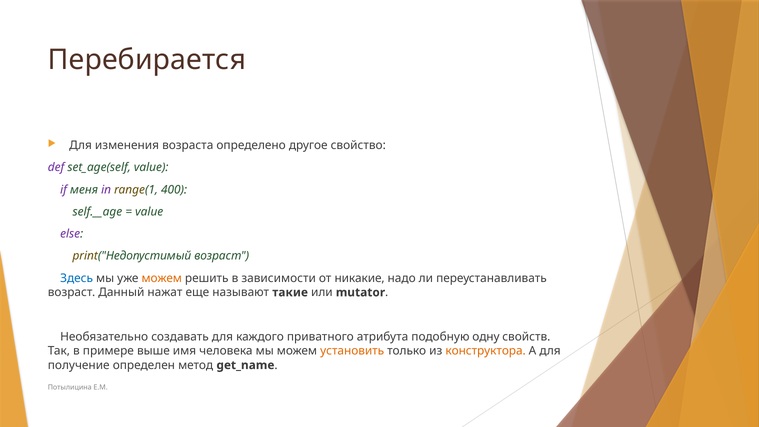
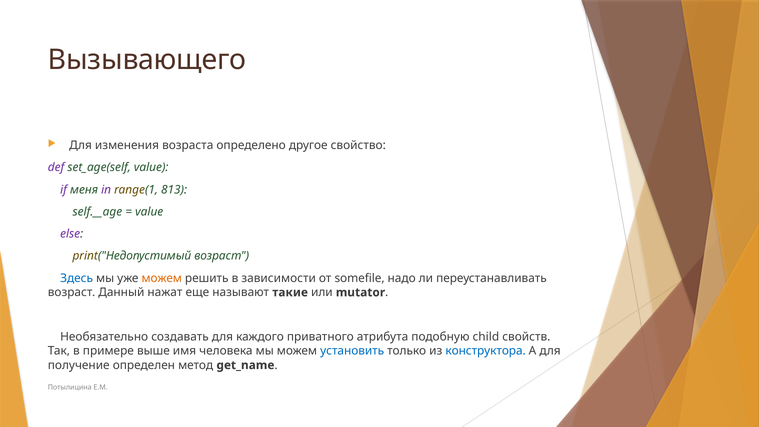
Перебирается: Перебирается -> Вызывающего (147, 60)
400: 400 -> 813 (174, 190)
никакие: никакие -> somefile (360, 278)
одну: одну -> child (486, 337)
установить colour: orange -> blue (352, 351)
конструктора colour: orange -> blue (486, 351)
